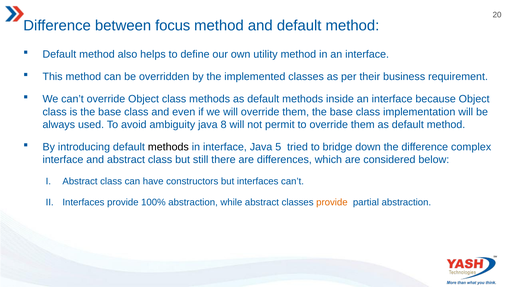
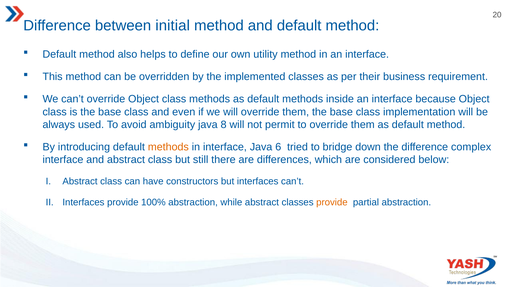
focus: focus -> initial (173, 26)
methods colour: black -> orange (168, 147)
5: 5 -> 6 (278, 147)
